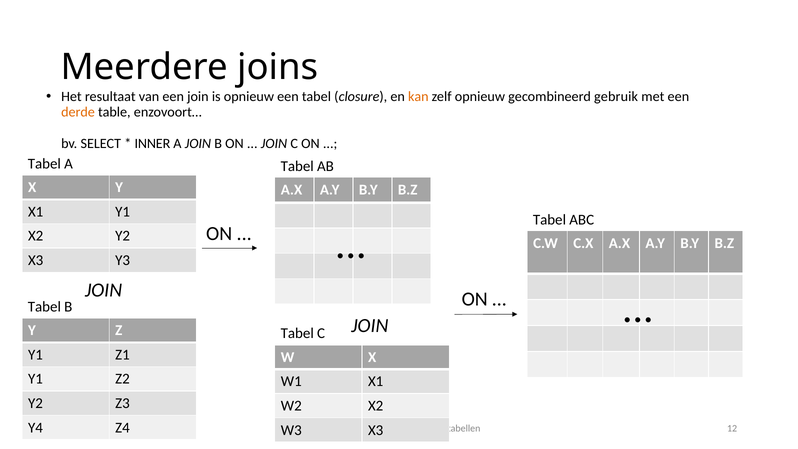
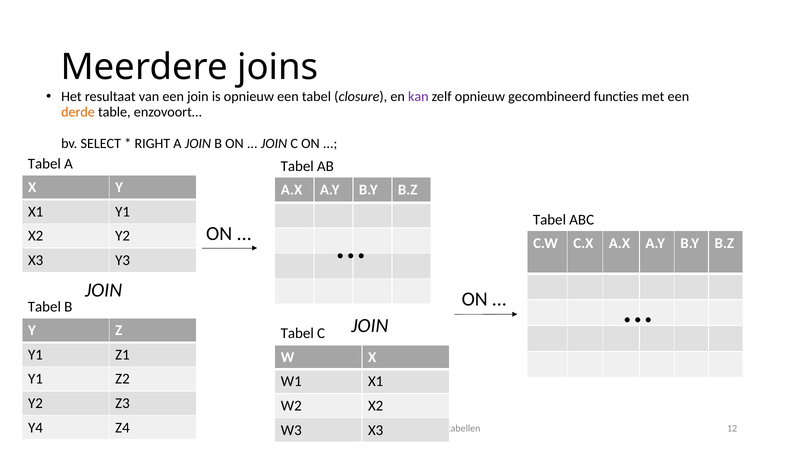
kan colour: orange -> purple (418, 97)
gebruik: gebruik -> functies (616, 97)
INNER: INNER -> RIGHT (152, 143)
